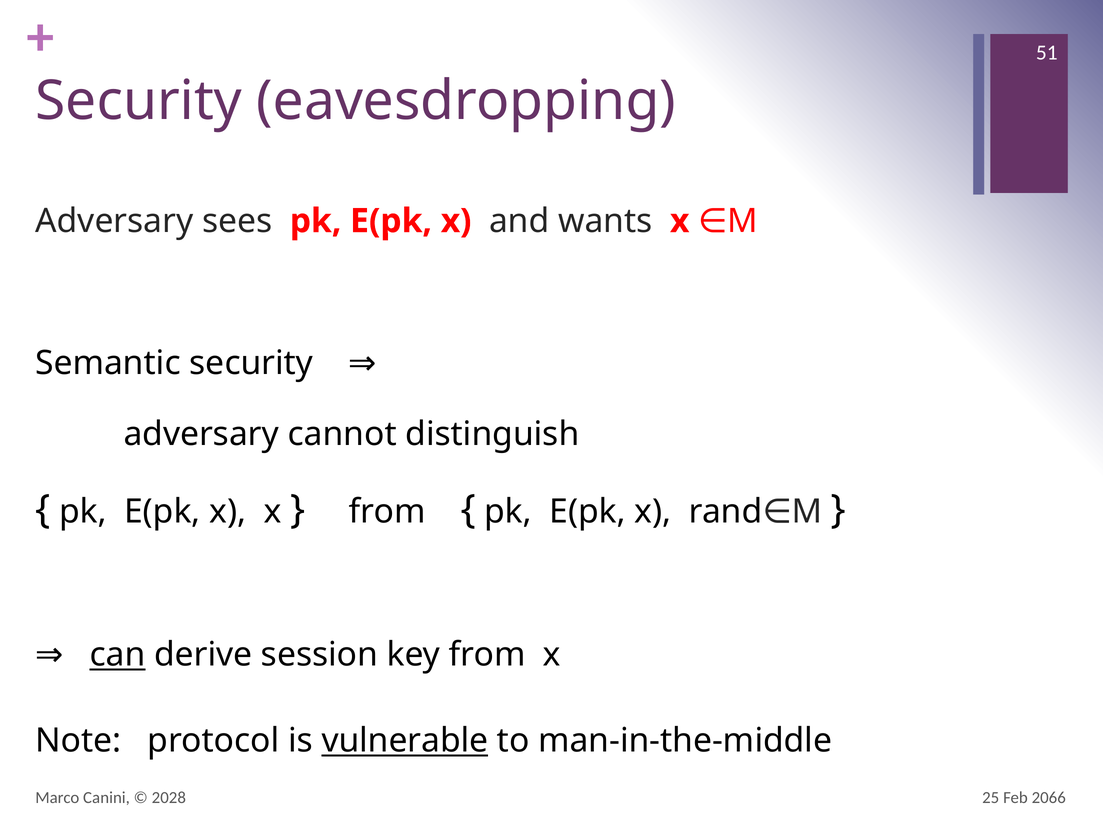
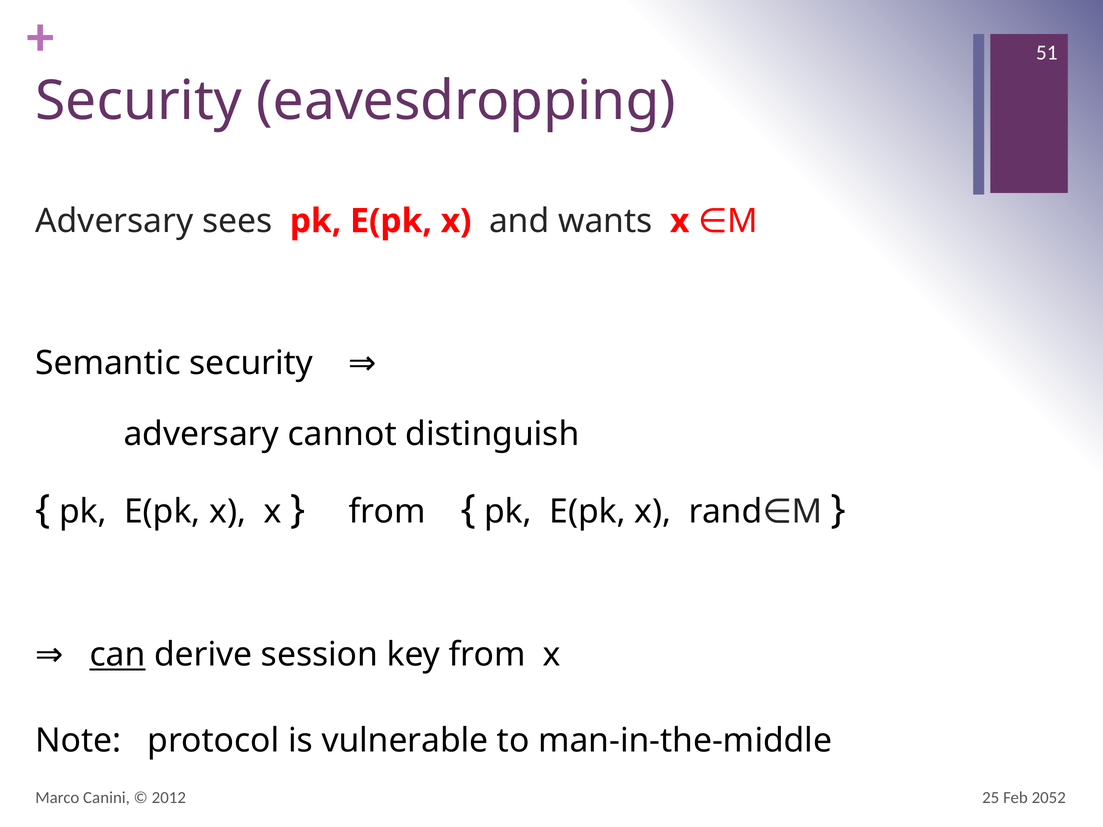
vulnerable underline: present -> none (405, 741)
2028: 2028 -> 2012 (169, 798)
2066: 2066 -> 2052 (1049, 798)
